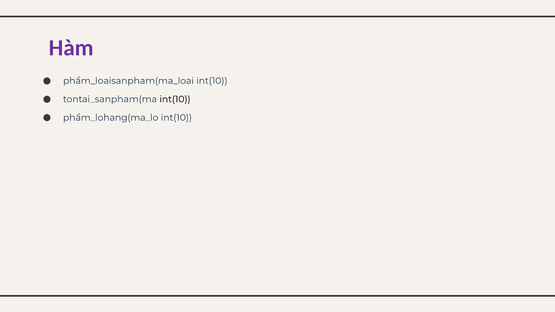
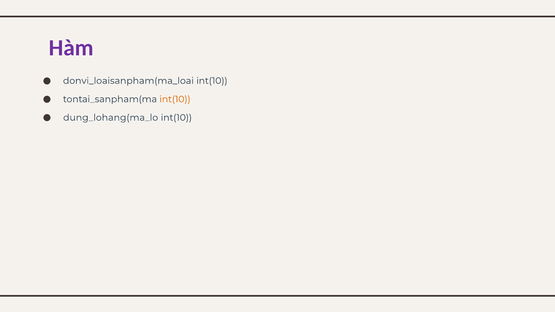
phẩm_loaisanpham(ma_loai: phẩm_loaisanpham(ma_loai -> donvi_loaisanpham(ma_loai (128, 81)
int(10 colour: black -> orange (175, 99)
phẩm_lohang(ma_lo: phẩm_lohang(ma_lo -> dung_lohang(ma_lo (111, 118)
